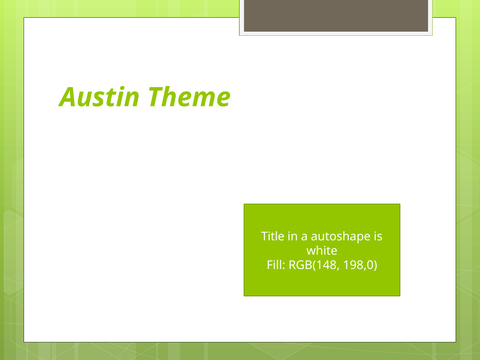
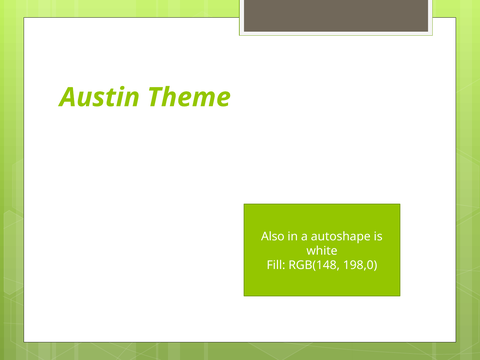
Title: Title -> Also (273, 236)
